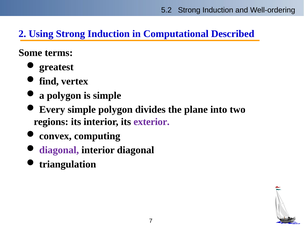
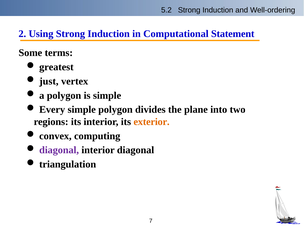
Described: Described -> Statement (233, 34)
find: find -> just (49, 81)
exterior colour: purple -> orange (152, 122)
